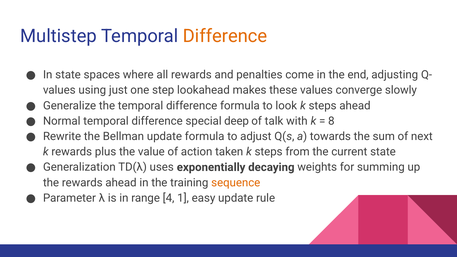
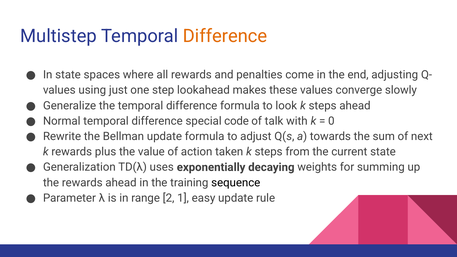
deep: deep -> code (237, 121)
8: 8 -> 0 (331, 121)
sequence colour: orange -> black (236, 183)
4: 4 -> 2 (169, 198)
